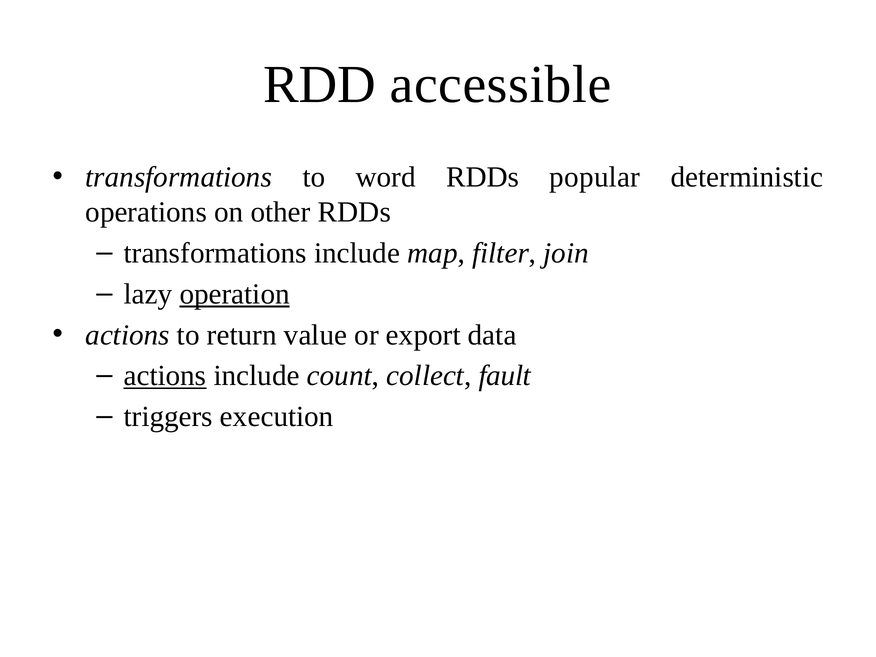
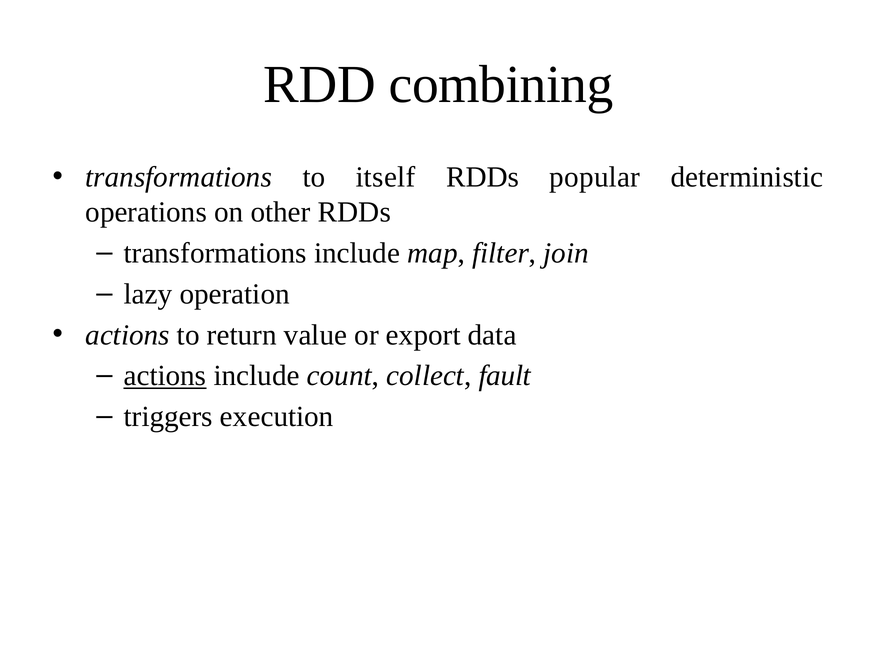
accessible: accessible -> combining (501, 85)
word: word -> itself (385, 177)
operation underline: present -> none (235, 294)
